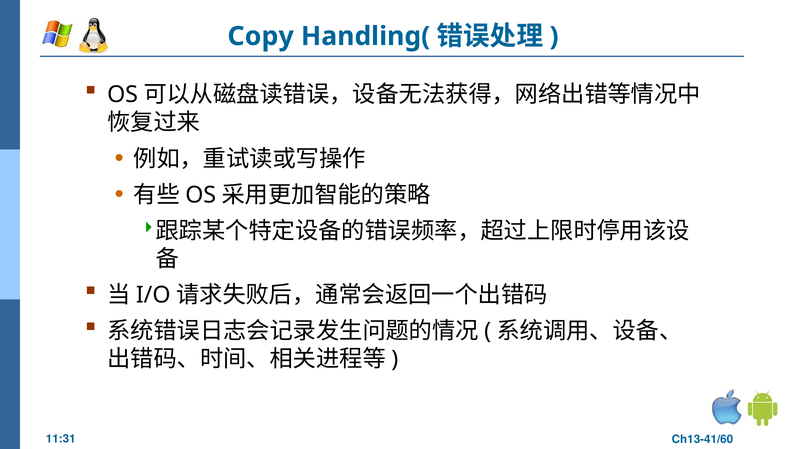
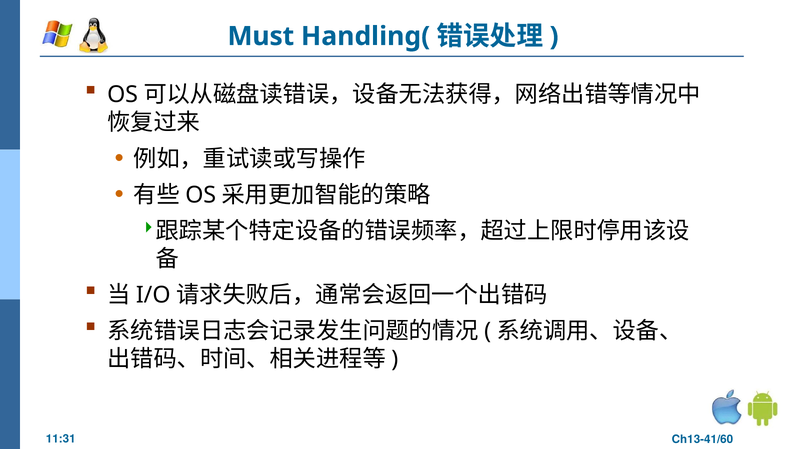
Copy: Copy -> Must (261, 36)
